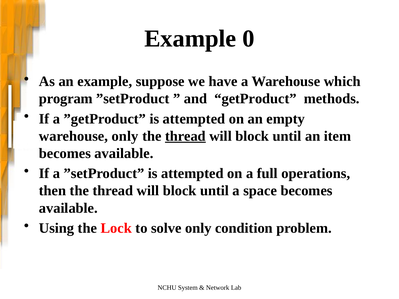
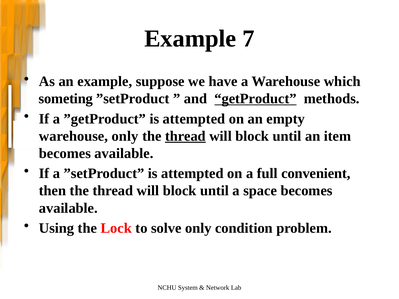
0: 0 -> 7 (248, 39)
program: program -> someting (66, 99)
getProduct underline: none -> present (255, 99)
operations: operations -> convenient (316, 174)
